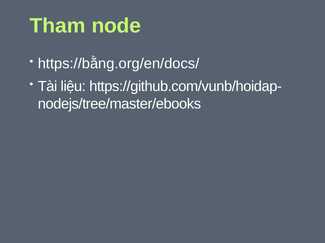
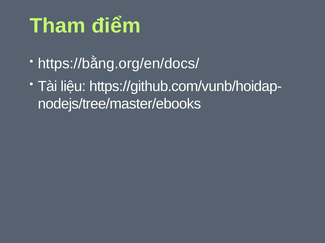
node: node -> điểm (116, 26)
